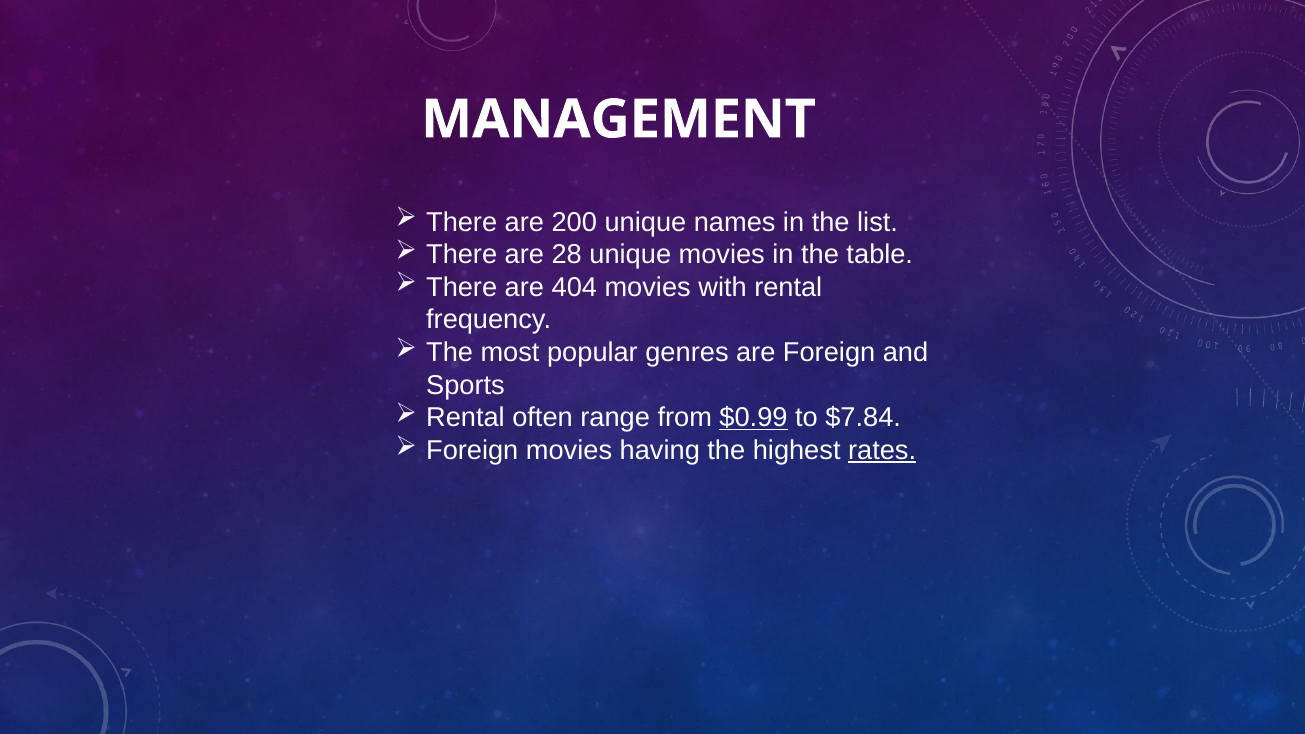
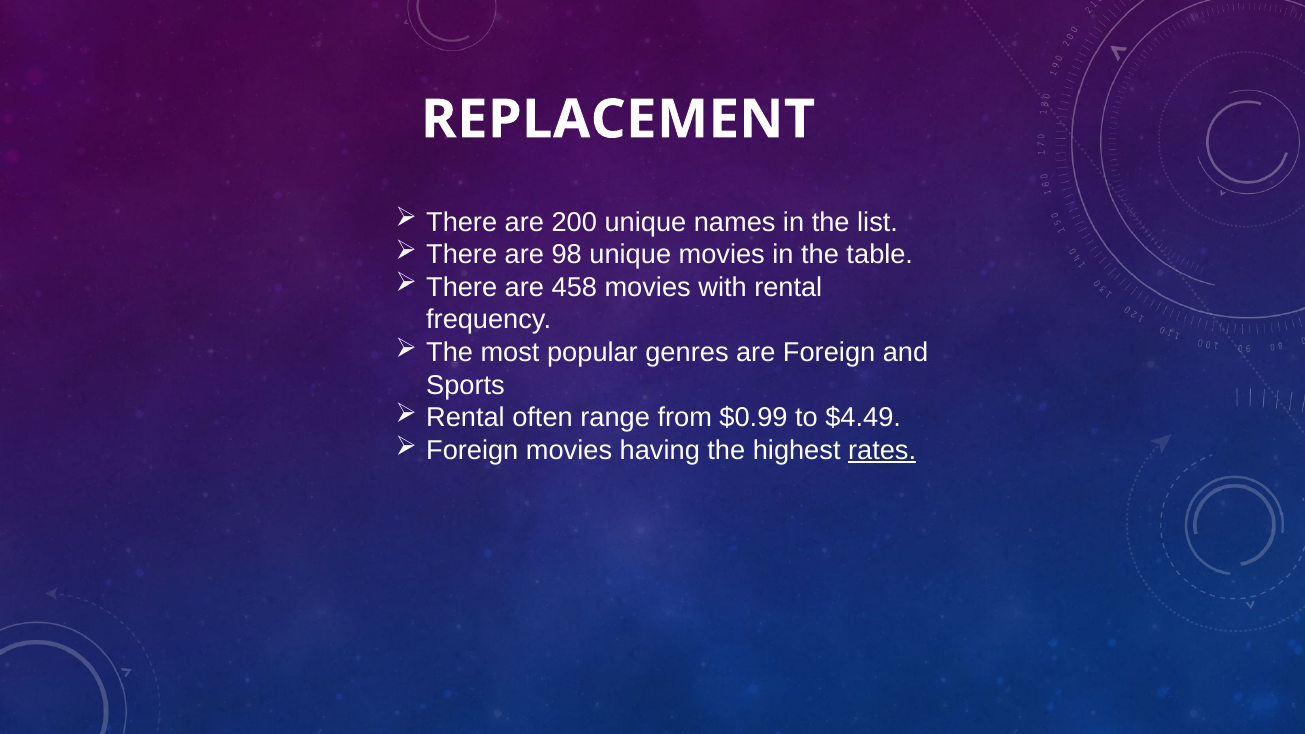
MANAGEMENT: MANAGEMENT -> REPLACEMENT (618, 120)
28: 28 -> 98 (567, 255)
404: 404 -> 458 (574, 287)
$0.99 underline: present -> none (754, 418)
$7.84: $7.84 -> $4.49 (863, 418)
